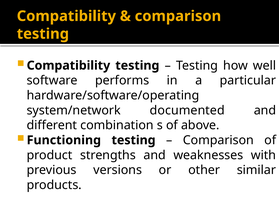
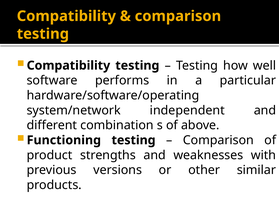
documented: documented -> independent (187, 110)
